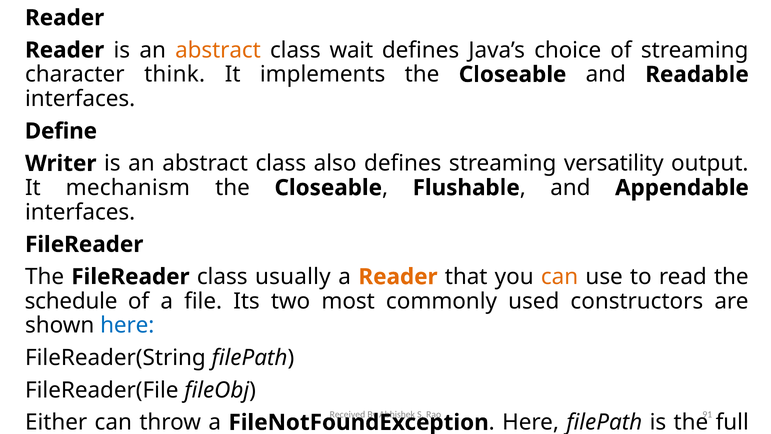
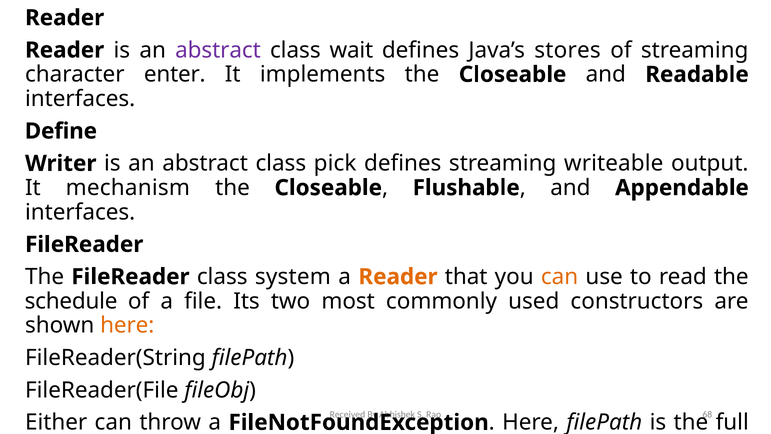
abstract colour: orange -> purple (218, 50)
choice: choice -> stores (568, 50)
think: think -> enter (175, 74)
also: also -> pick (335, 163)
versatility: versatility -> writeable (614, 163)
usually: usually -> system (293, 277)
here colour: blue -> orange (127, 325)
91: 91 -> 68 (707, 414)
